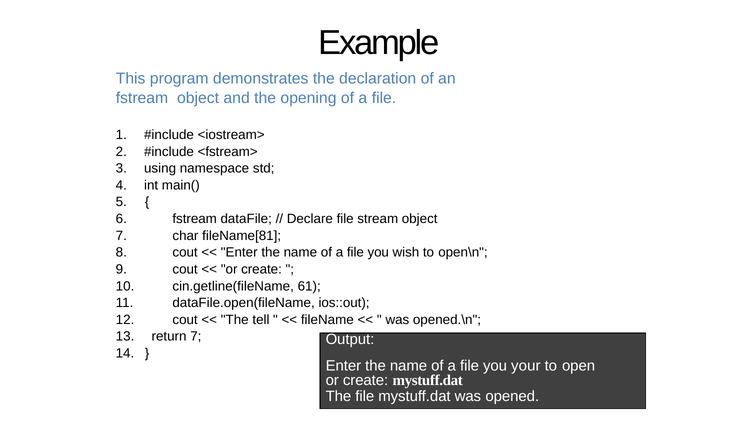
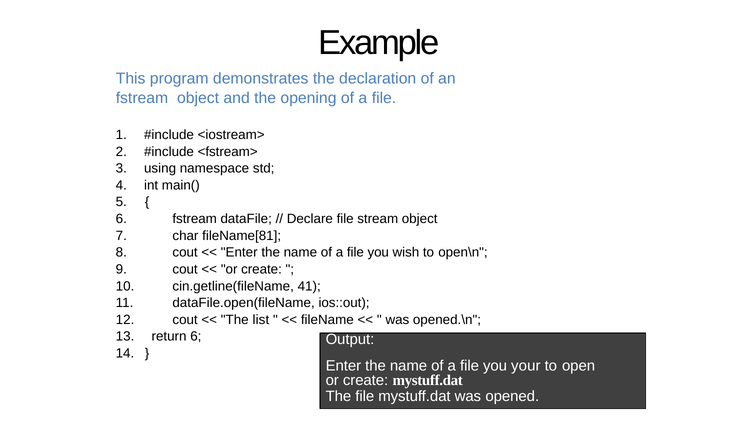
61: 61 -> 41 (309, 286)
tell: tell -> list (261, 320)
return 7: 7 -> 6 (196, 337)
